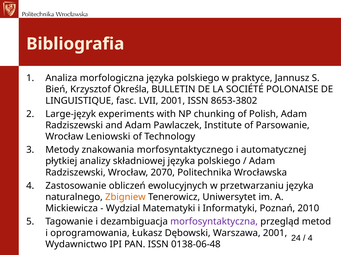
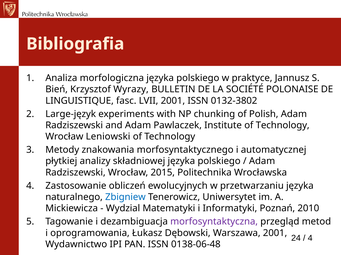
Określa: Określa -> Wyrazy (131, 90)
8653-3802: 8653-3802 -> 0132-3802 (234, 101)
Institute of Parsowanie: Parsowanie -> Technology (283, 126)
2070: 2070 -> 2015 (163, 173)
Zbigniew colour: orange -> blue (125, 198)
